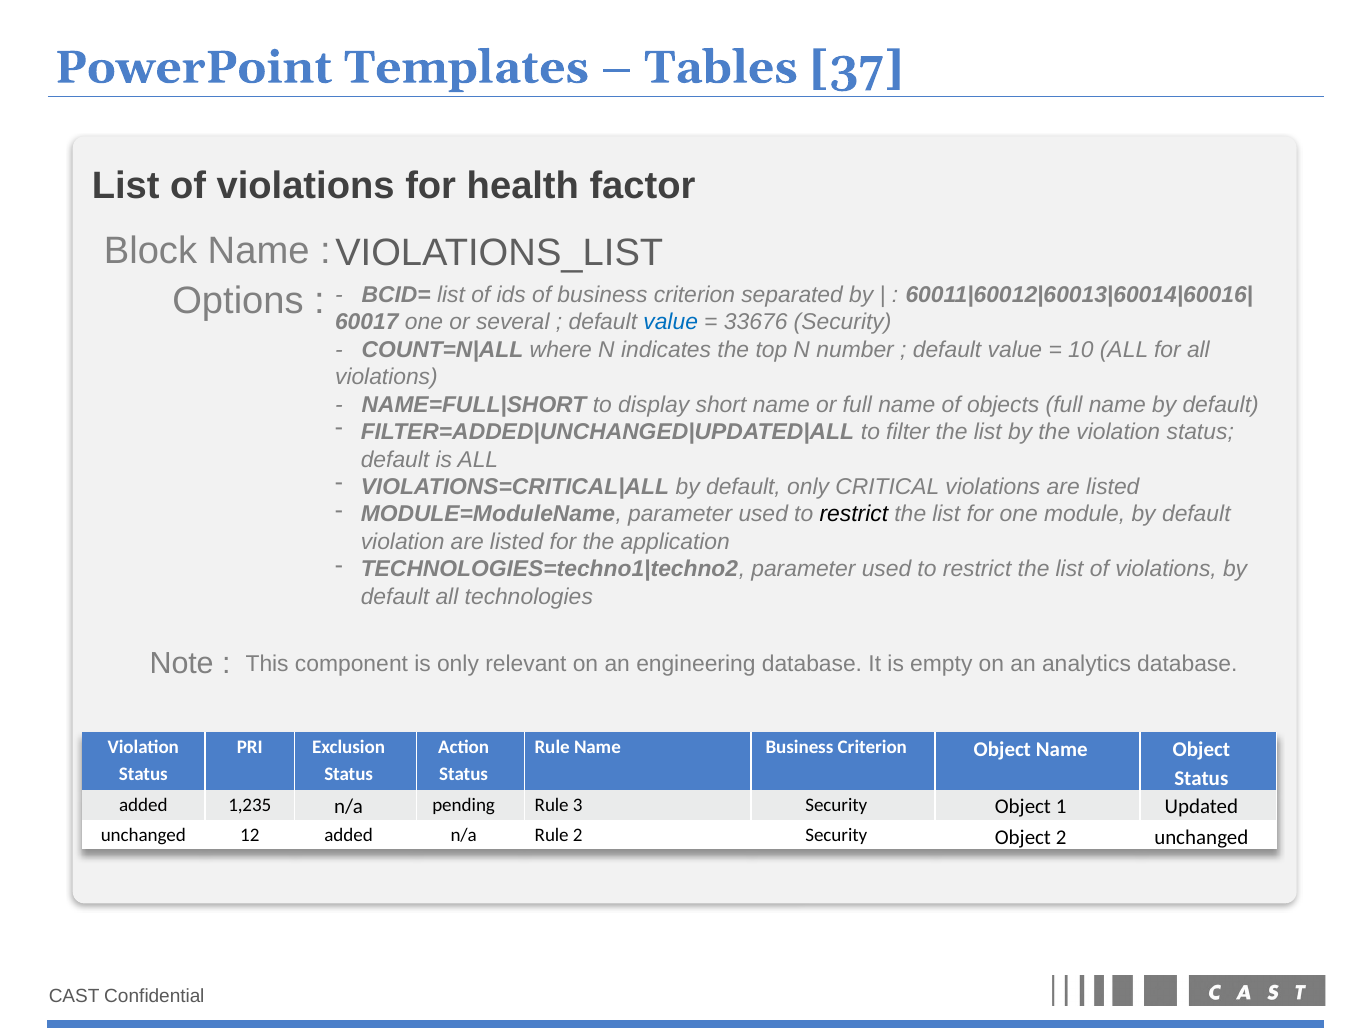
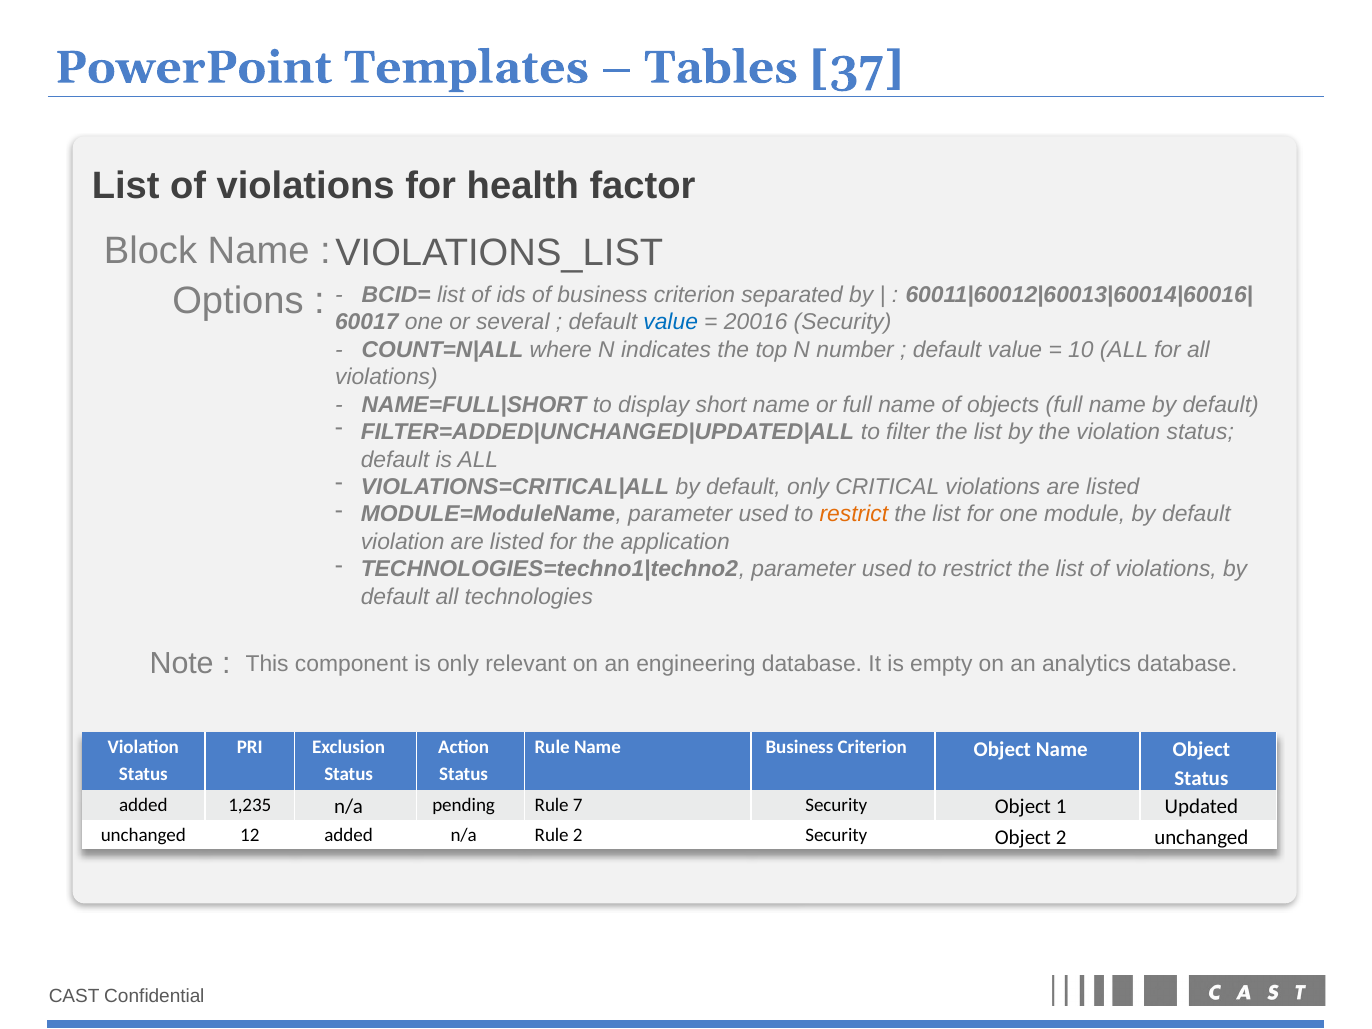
33676: 33676 -> 20016 (756, 322)
restrict colour: black -> orange (854, 514)
3: 3 -> 7 (578, 805)
